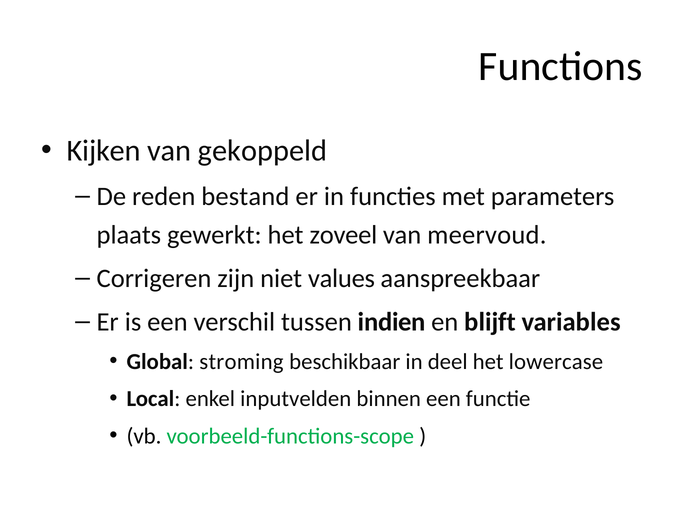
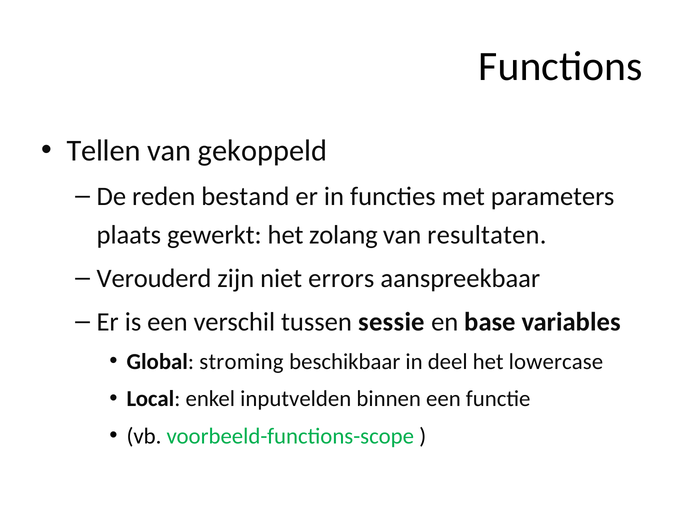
Kijken: Kijken -> Tellen (104, 151)
zoveel: zoveel -> zolang (343, 235)
meervoud: meervoud -> resultaten (487, 235)
Corrigeren: Corrigeren -> Verouderd (154, 278)
values: values -> errors (341, 278)
indien: indien -> sessie (392, 322)
blijft: blijft -> base (490, 322)
